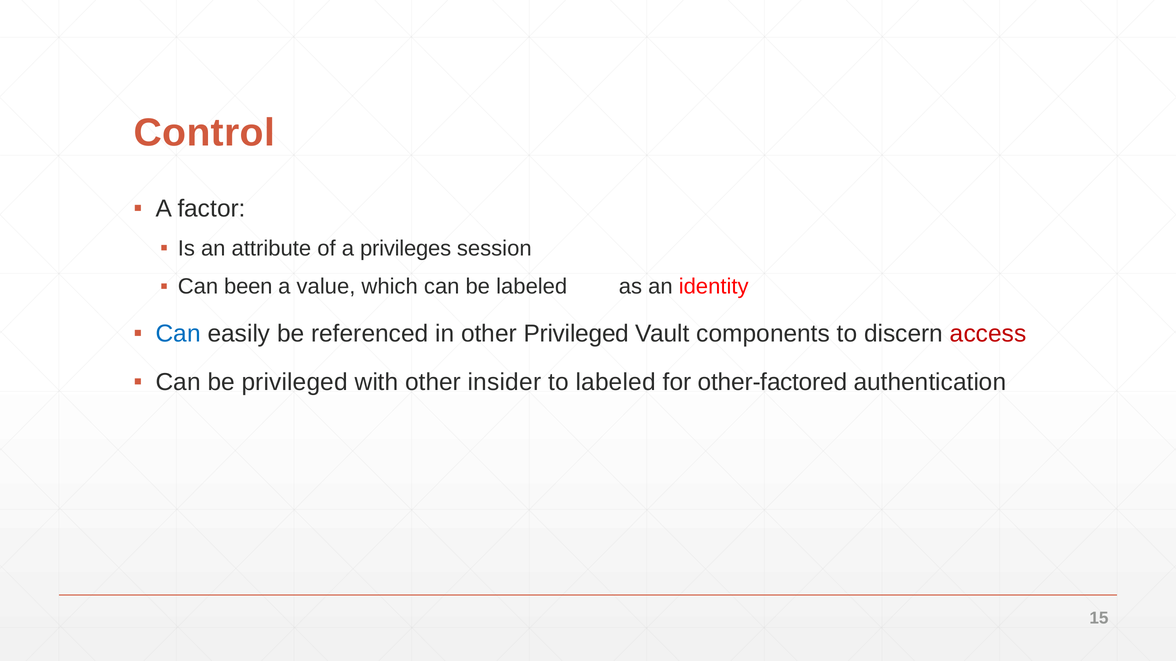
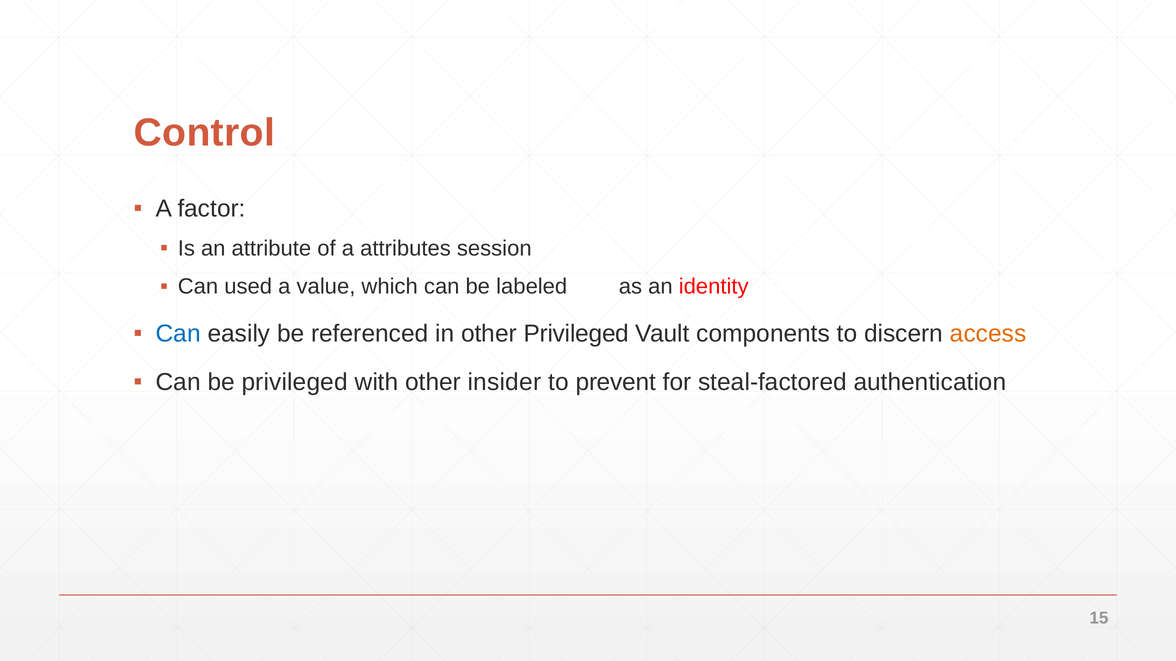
privileges: privileges -> attributes (406, 248)
been: been -> used (248, 287)
access colour: red -> orange (988, 334)
to labeled: labeled -> prevent (616, 383)
other-factored: other-factored -> steal-factored (772, 383)
